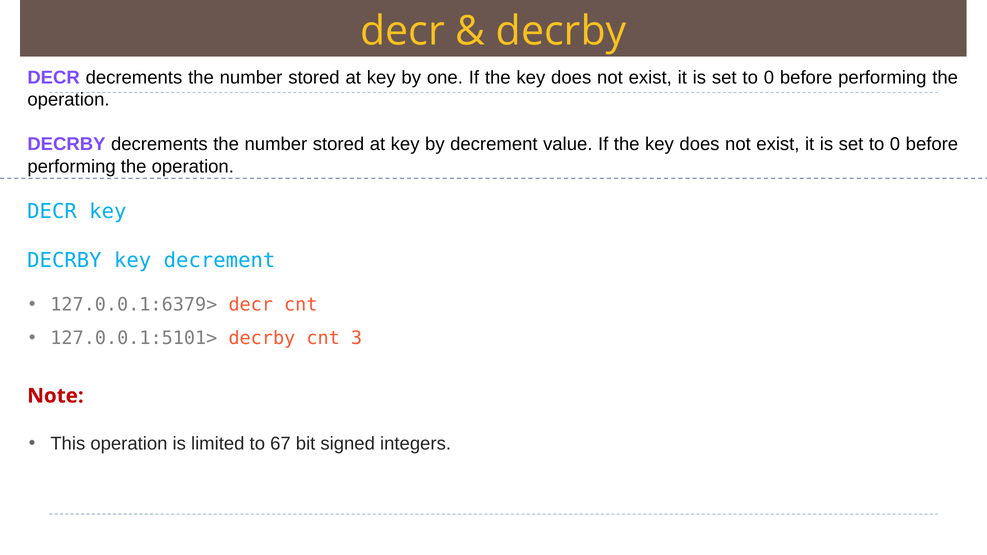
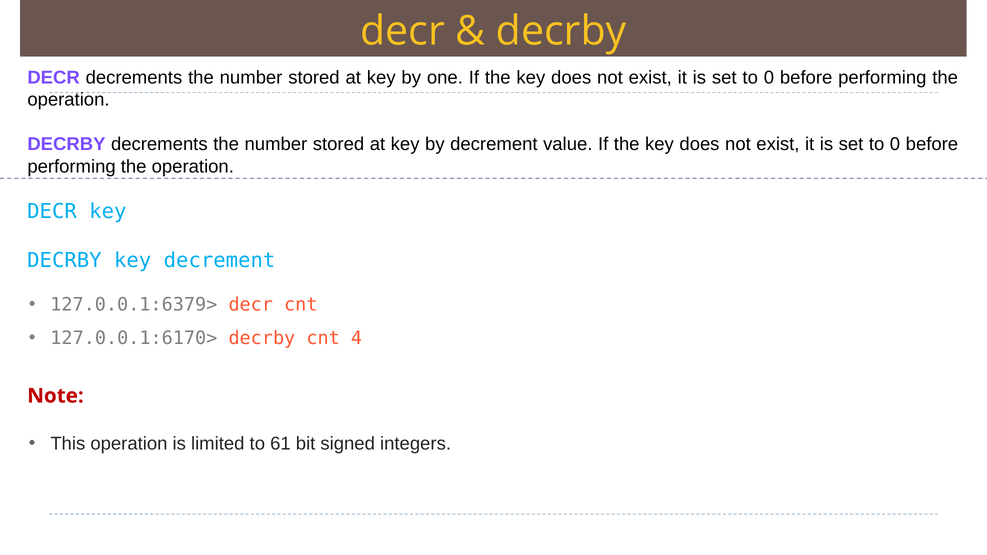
127.0.0.1:5101>: 127.0.0.1:5101> -> 127.0.0.1:6170> (134, 338)
3: 3 -> 4 (357, 338)
67: 67 -> 61 (280, 444)
